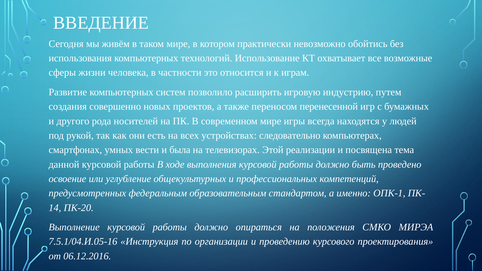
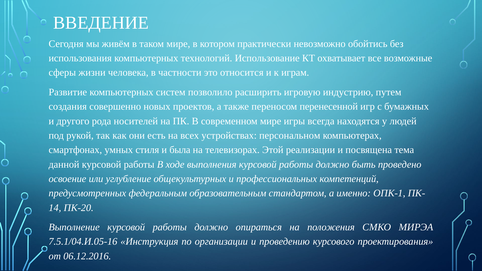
следовательно: следовательно -> персональном (290, 136)
вести: вести -> стиля (147, 150)
